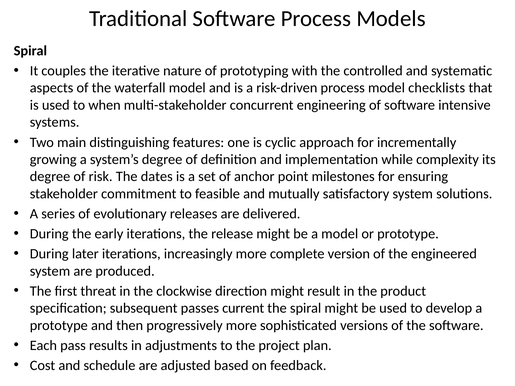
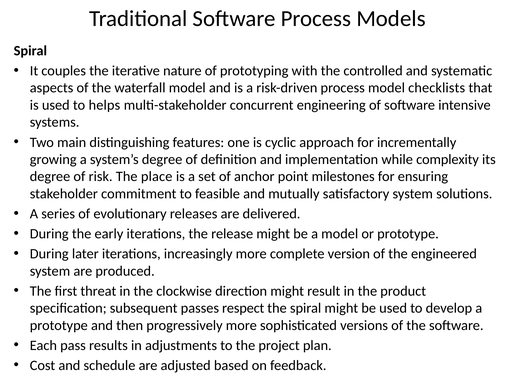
when: when -> helps (104, 105)
dates: dates -> place (157, 177)
current: current -> respect (243, 308)
